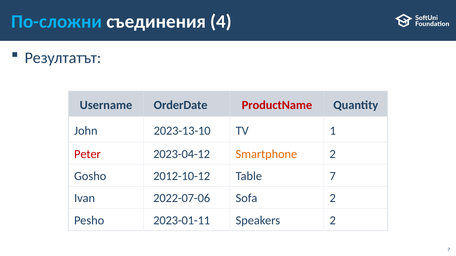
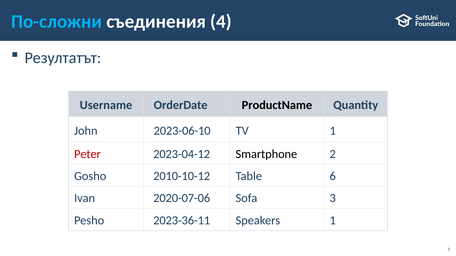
ProductName colour: red -> black (277, 105)
2023-13-10: 2023-13-10 -> 2023-06-10 (182, 131)
Smartphone colour: orange -> black (266, 154)
2012-10-12: 2012-10-12 -> 2010-10-12 (182, 176)
Table 7: 7 -> 6 (333, 176)
2022-07-06: 2022-07-06 -> 2020-07-06 (182, 199)
Sofa 2: 2 -> 3 (333, 199)
2023-01-11: 2023-01-11 -> 2023-36-11 (182, 221)
Speakers 2: 2 -> 1 (333, 221)
